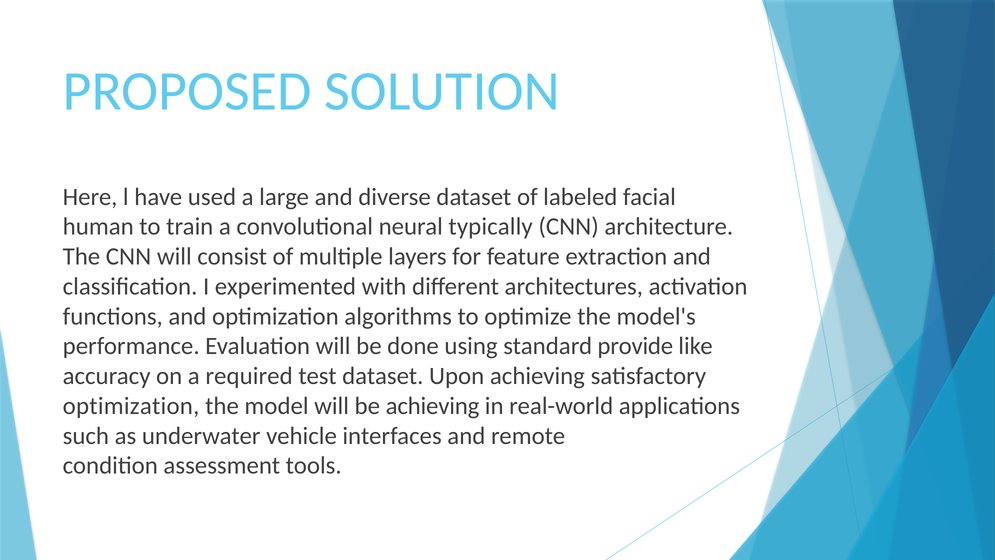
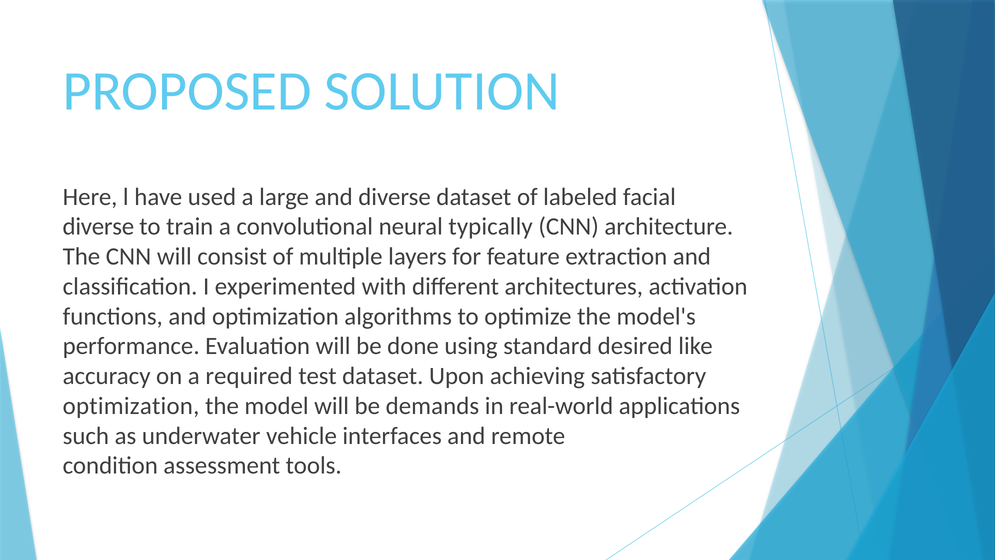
human: human -> diverse (98, 227)
provide: provide -> desired (635, 346)
be achieving: achieving -> demands (432, 406)
